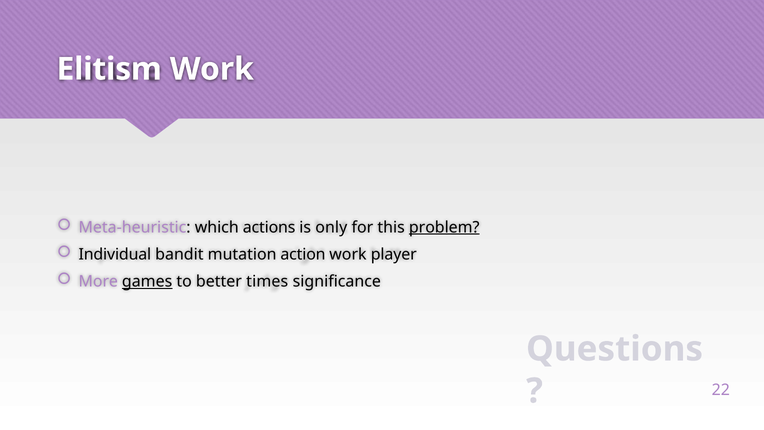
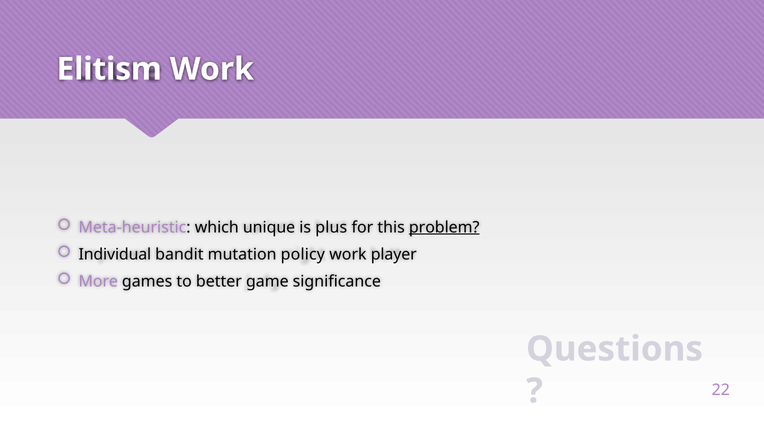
actions: actions -> unique (269, 227)
only: only -> plus (331, 227)
action: action -> policy (303, 254)
games underline: present -> none (147, 281)
times: times -> game (267, 281)
